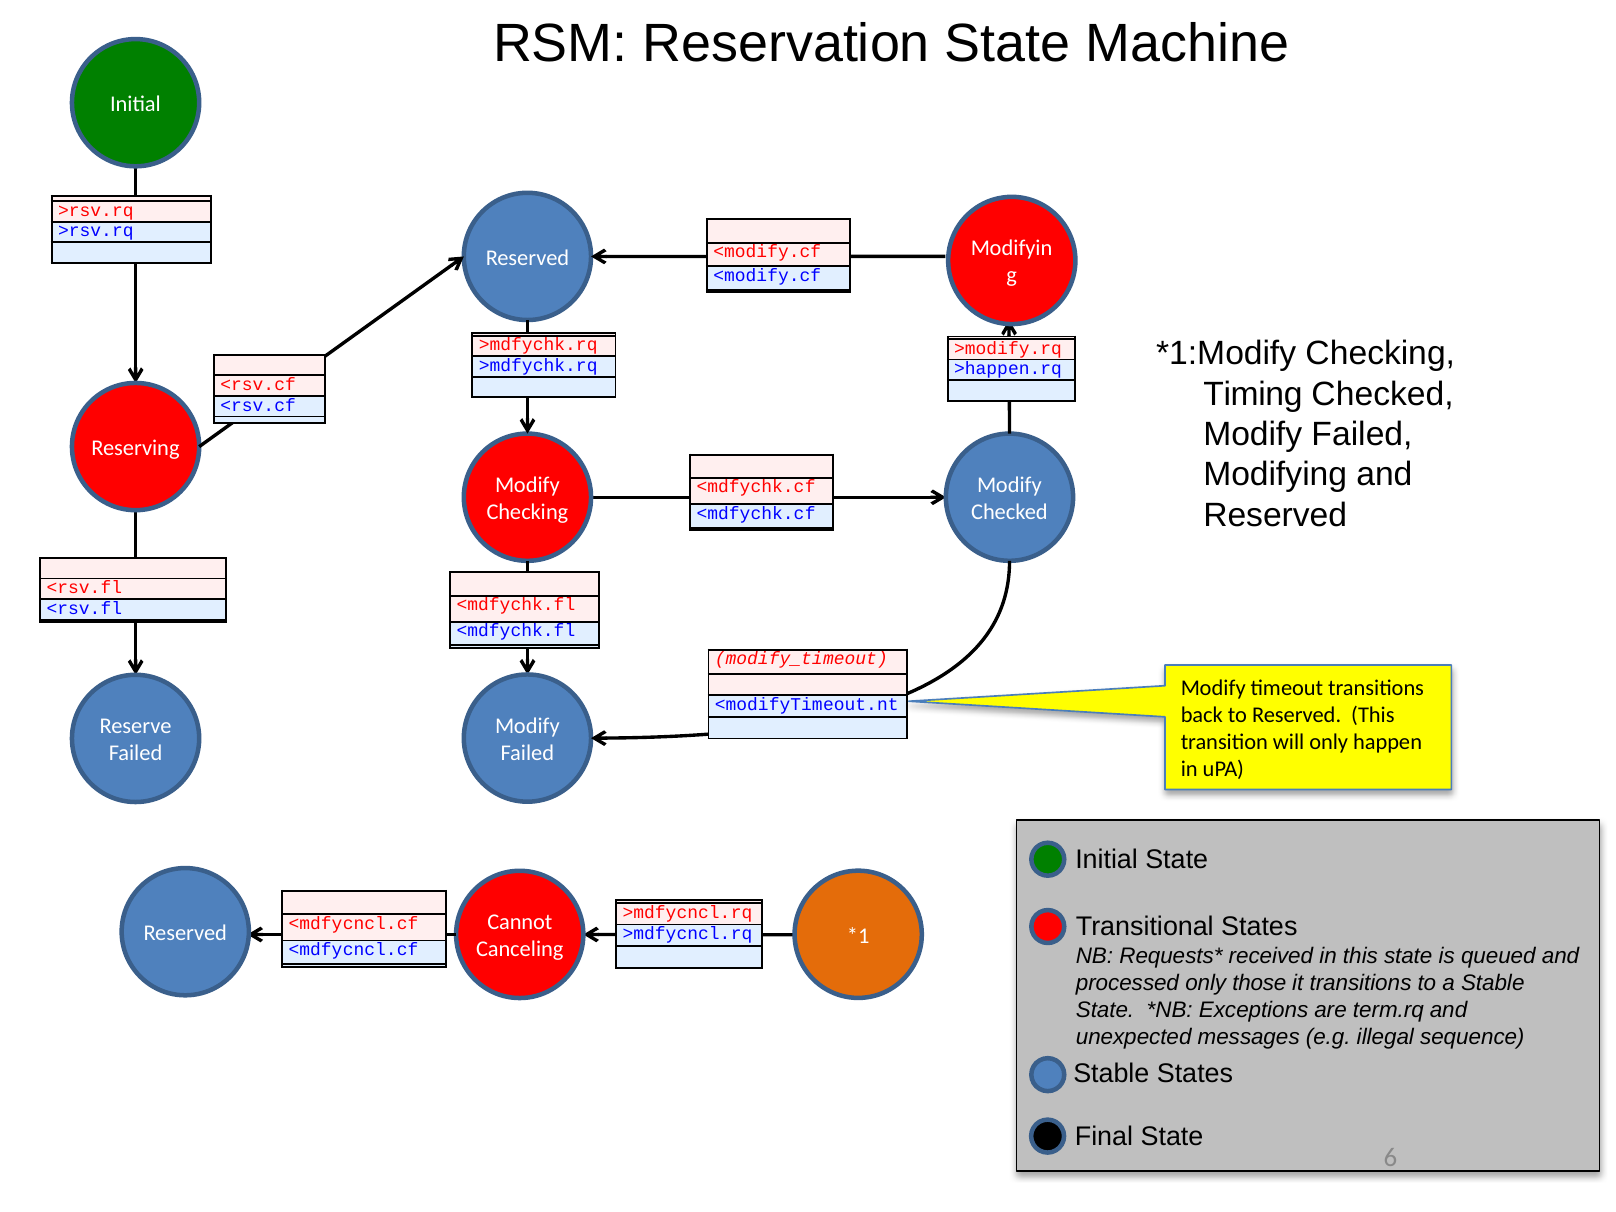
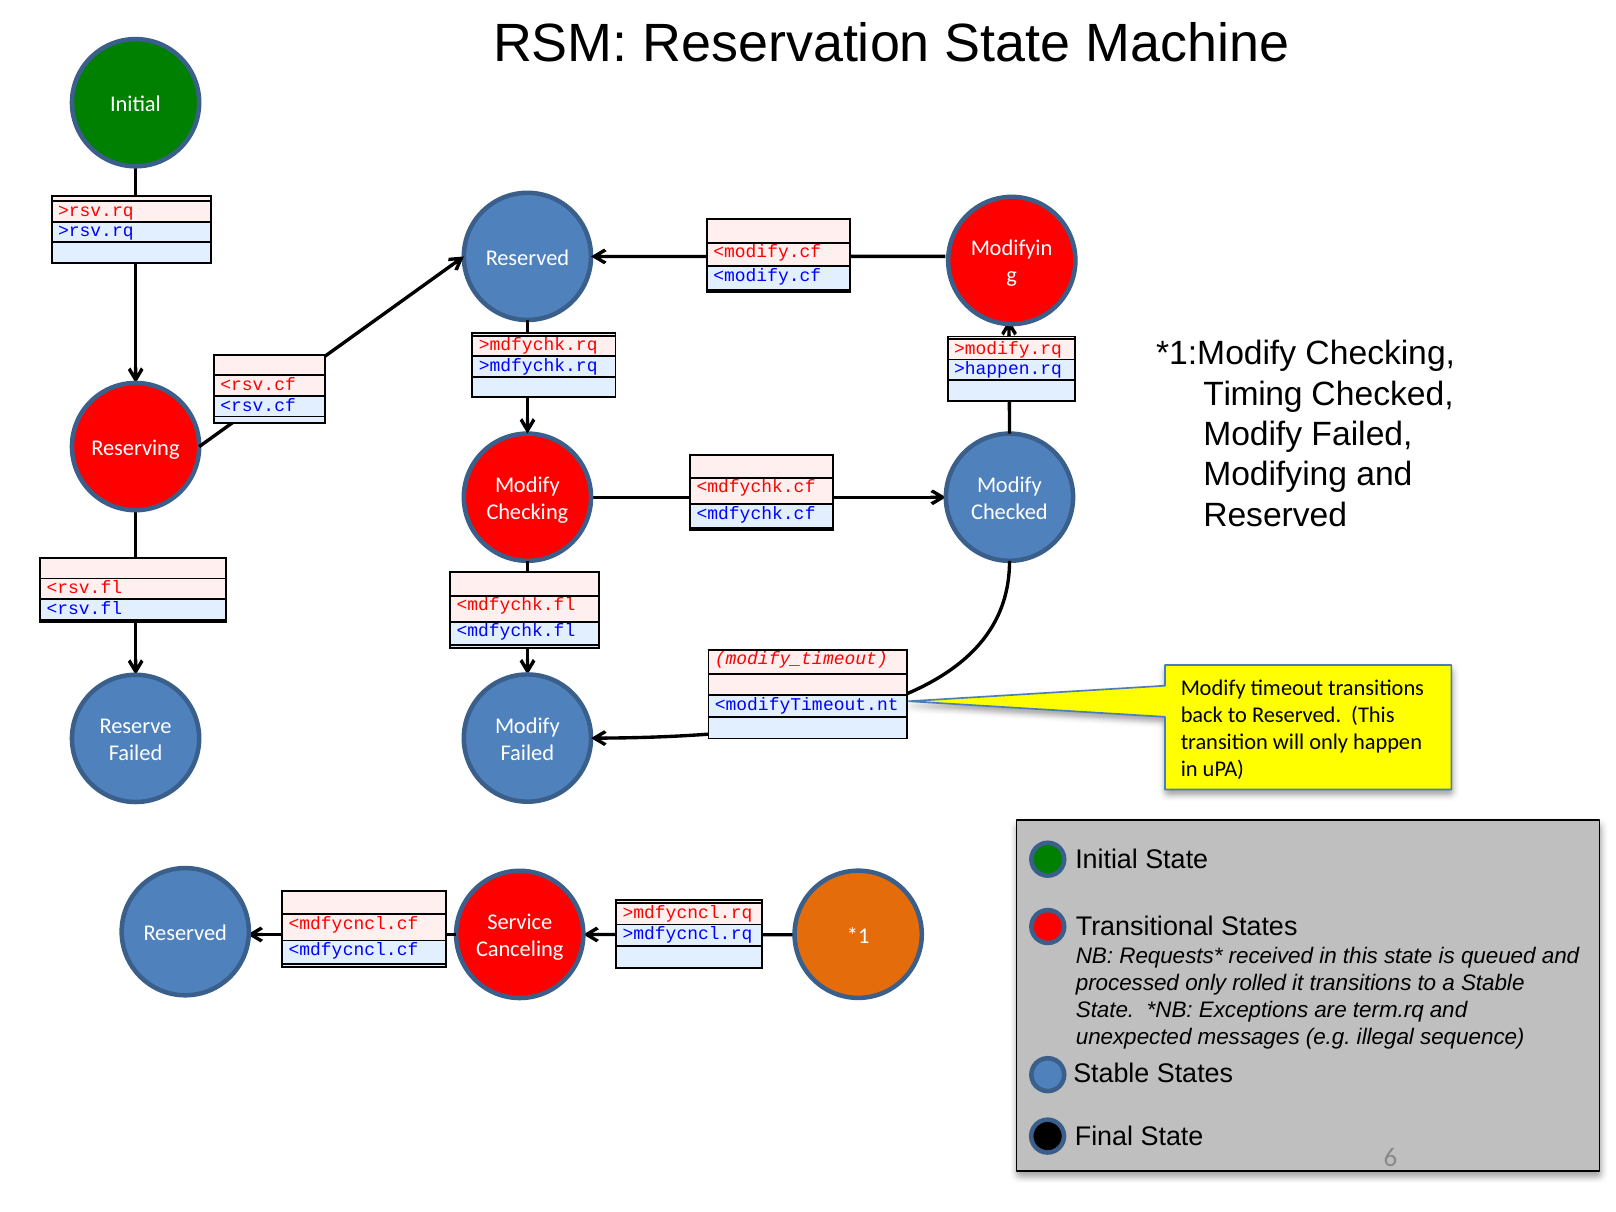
Cannot: Cannot -> Service (520, 922)
those: those -> rolled (1259, 983)
